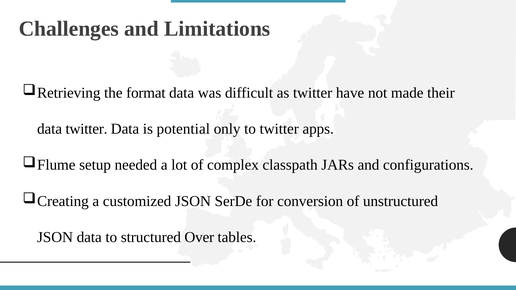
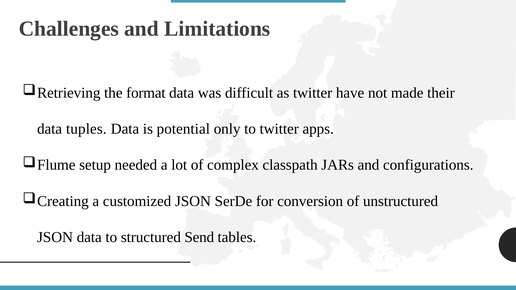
data twitter: twitter -> tuples (86, 129)
Over: Over -> Send (199, 237)
